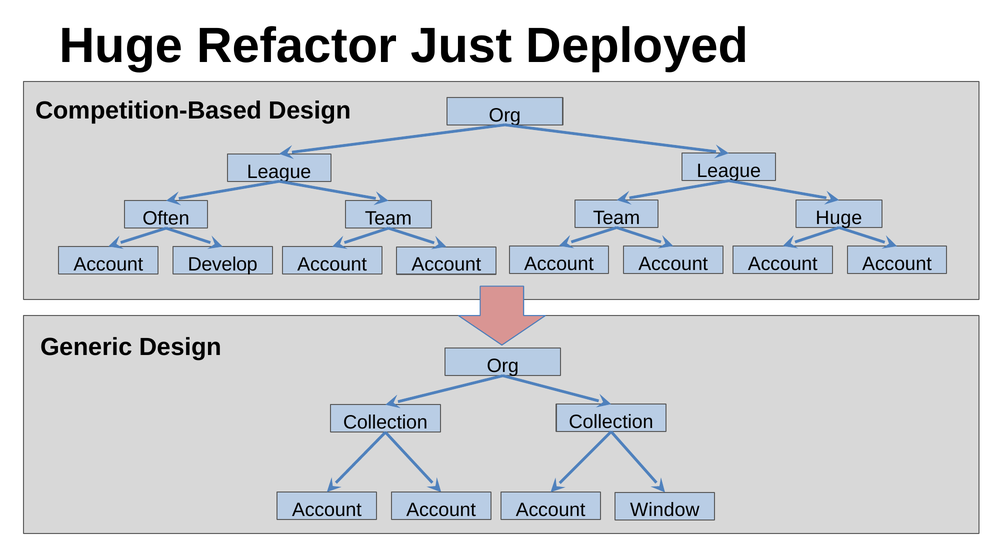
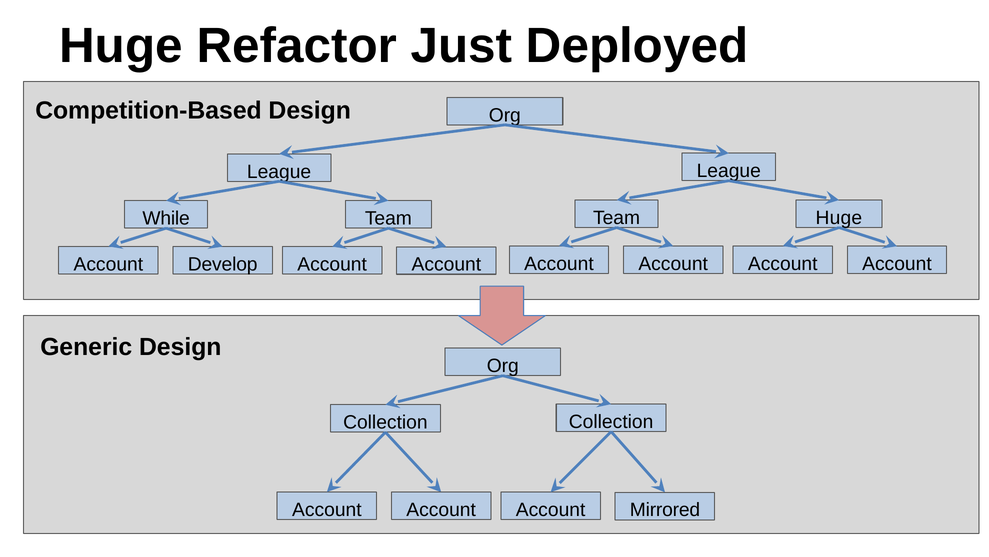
Often: Often -> While (166, 218)
Window: Window -> Mirrored (665, 510)
